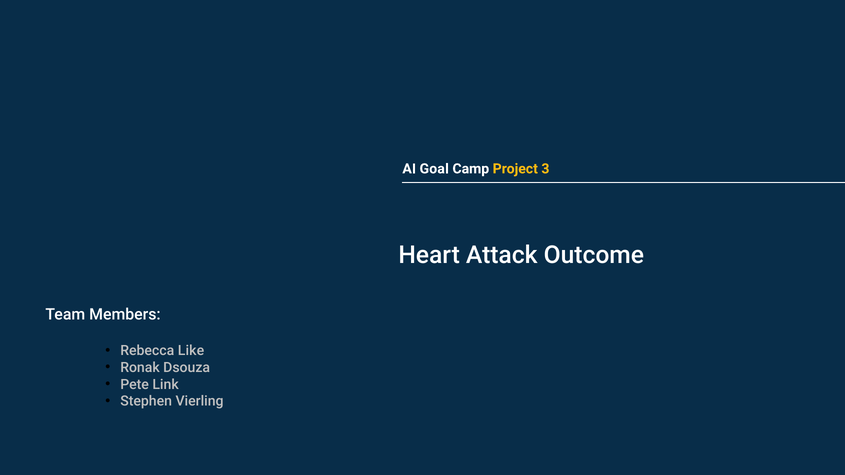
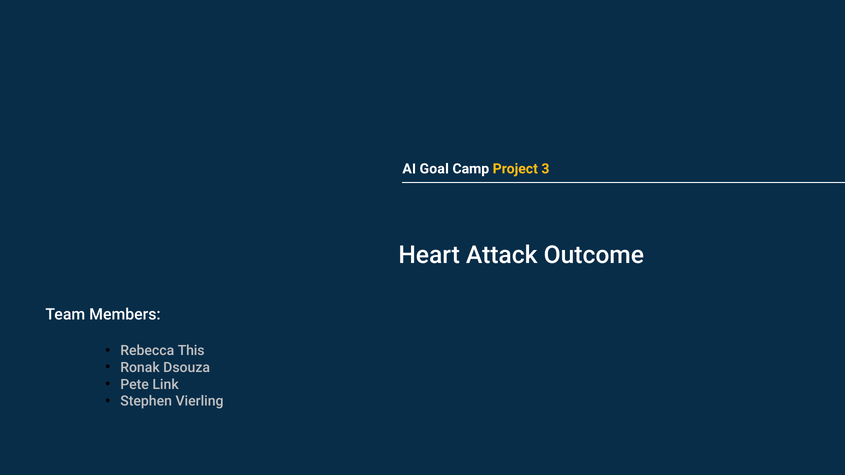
Like: Like -> This (191, 351)
